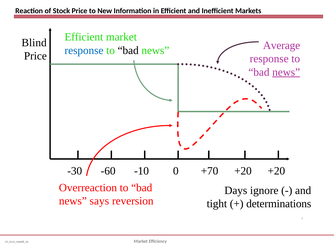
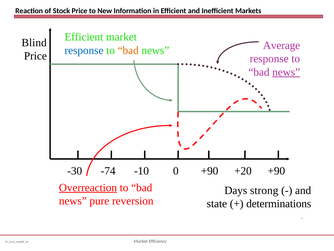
bad colour: black -> orange (128, 50)
-60: -60 -> -74 (108, 171)
0 +70: +70 -> +90 (210, 171)
+20 +20: +20 -> +90 (276, 171)
Overreaction underline: none -> present (88, 187)
ignore: ignore -> strong (264, 190)
says: says -> pure (99, 201)
tight: tight -> state (217, 203)
